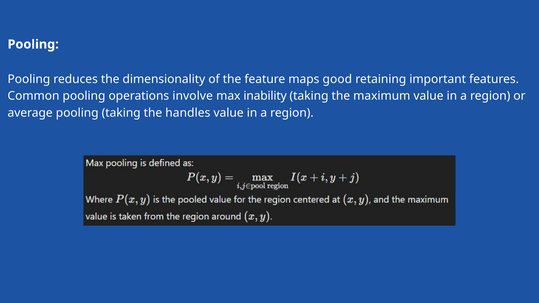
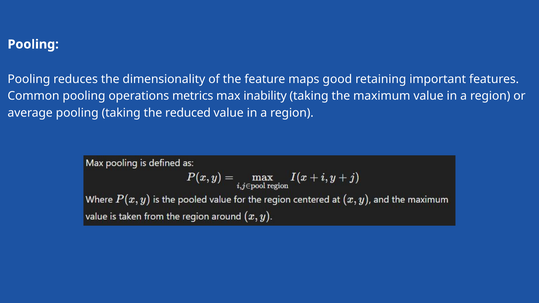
involve: involve -> metrics (193, 96)
handles: handles -> reduced (188, 113)
